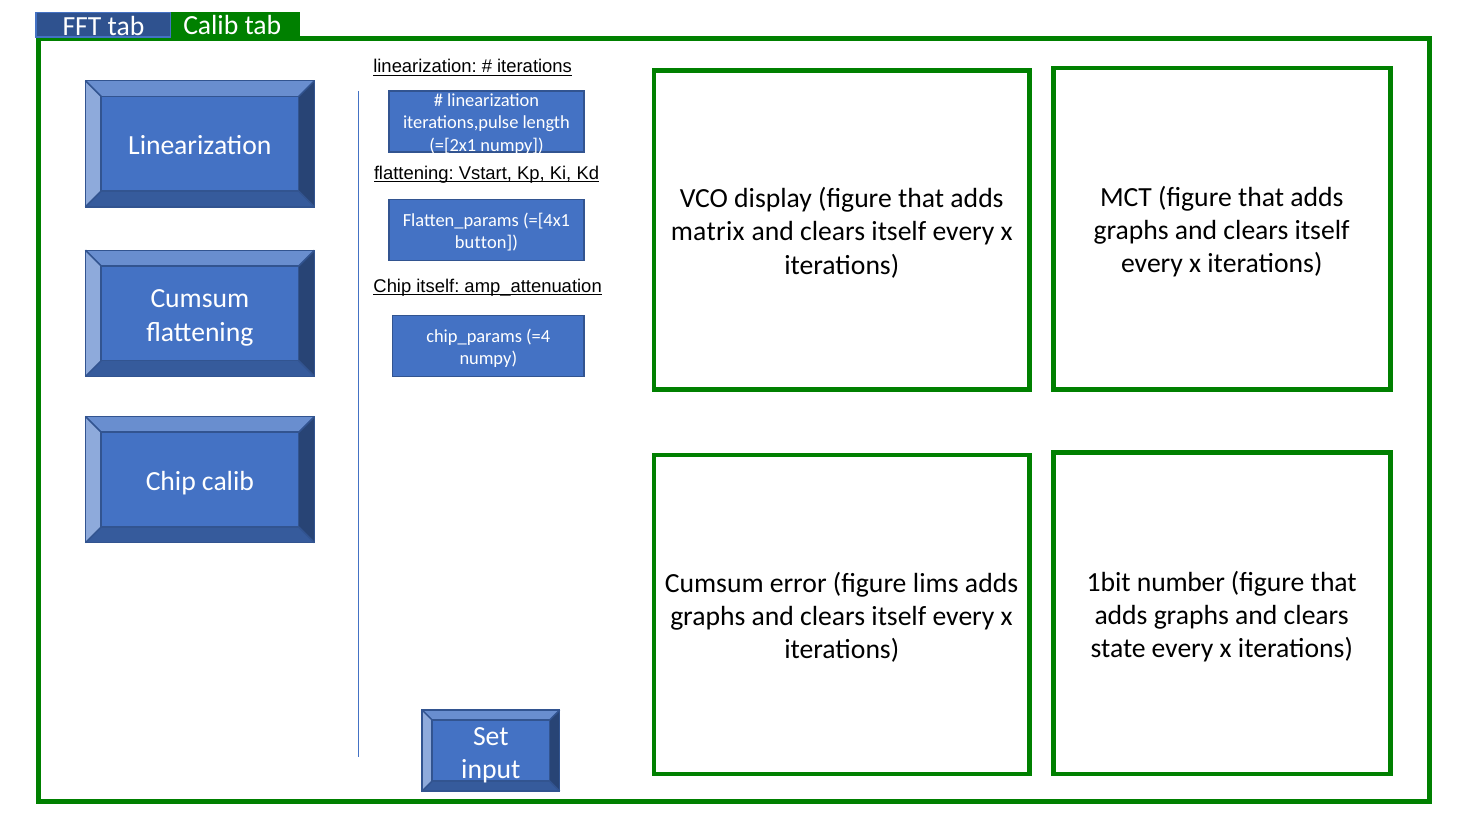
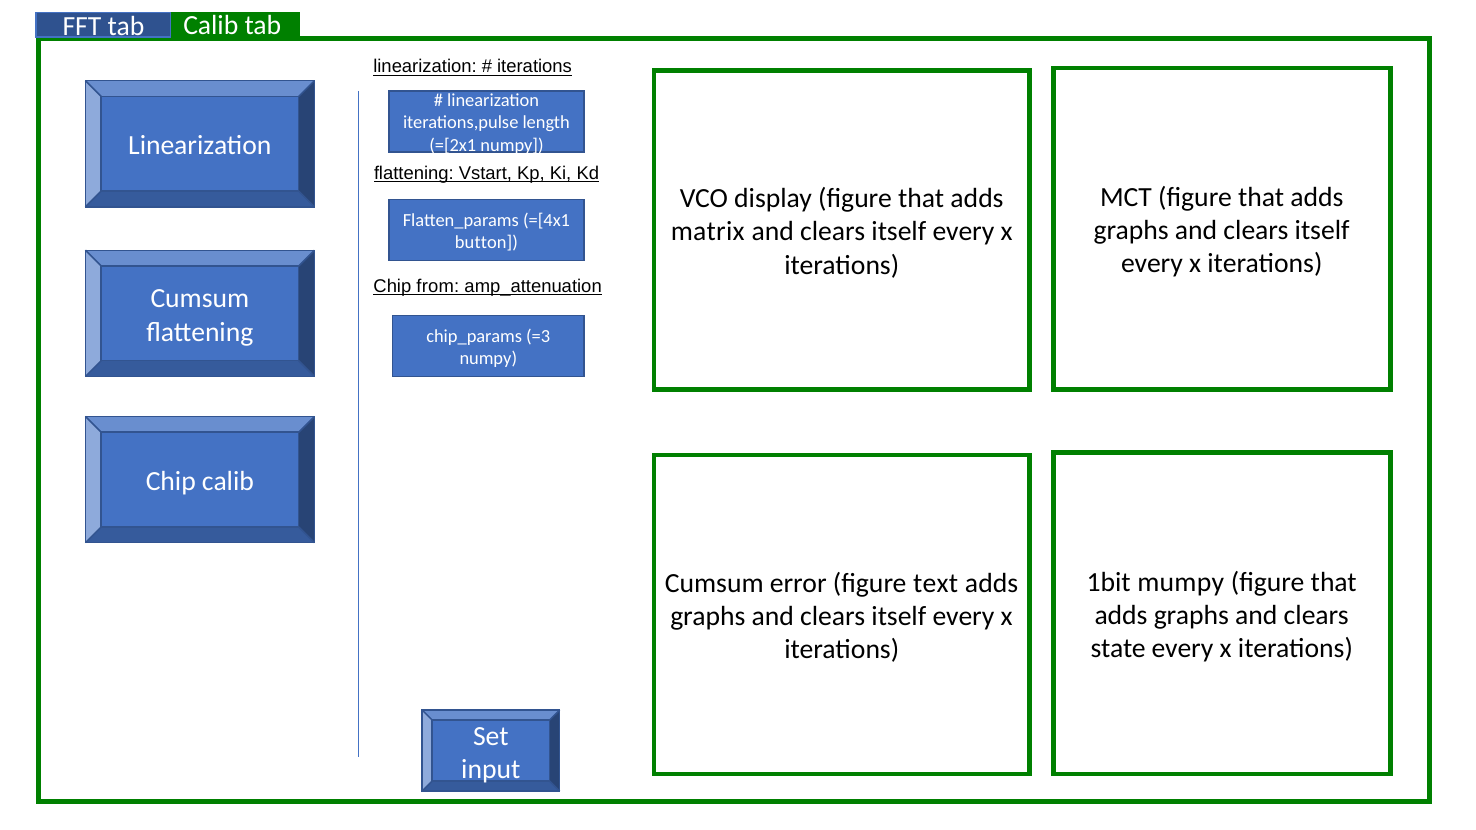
Chip itself: itself -> from (438, 286)
=4: =4 -> =3 (538, 336)
number: number -> mumpy (1181, 582)
lims: lims -> text (936, 584)
